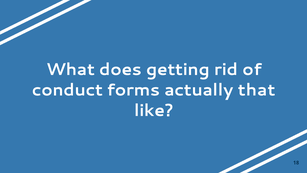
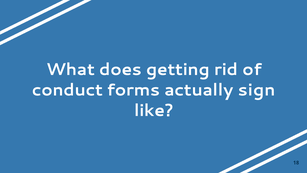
that: that -> sign (257, 90)
